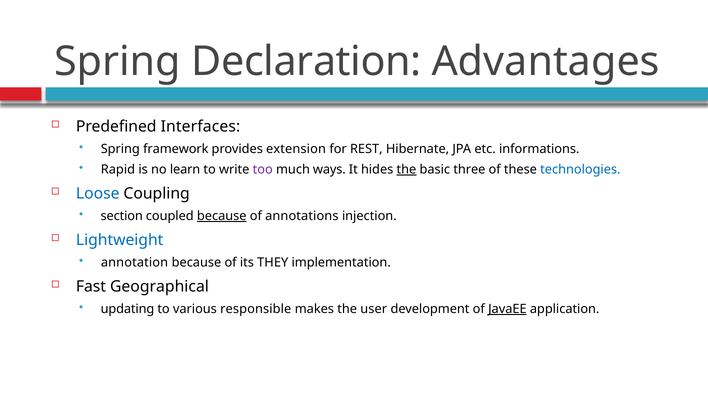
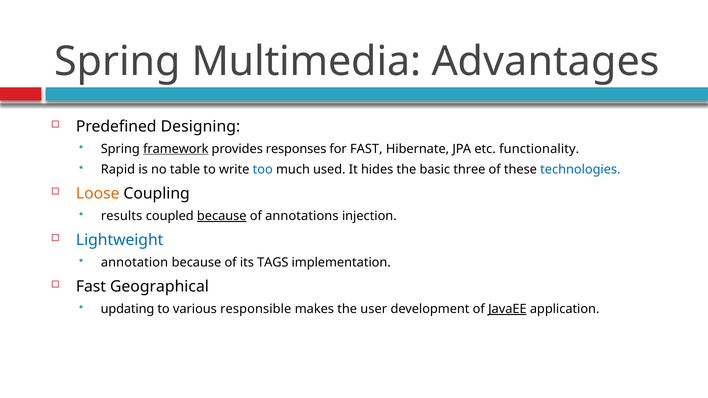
Declaration: Declaration -> Multimedia (306, 62)
Interfaces: Interfaces -> Designing (200, 127)
framework underline: none -> present (176, 149)
extension: extension -> responses (296, 149)
for REST: REST -> FAST (366, 149)
informations: informations -> functionality (539, 149)
learn: learn -> table (185, 170)
too colour: purple -> blue (263, 170)
ways: ways -> used (329, 170)
the underline: present -> none (406, 170)
Loose colour: blue -> orange (98, 194)
section: section -> results (122, 216)
THEY: THEY -> TAGS (273, 263)
